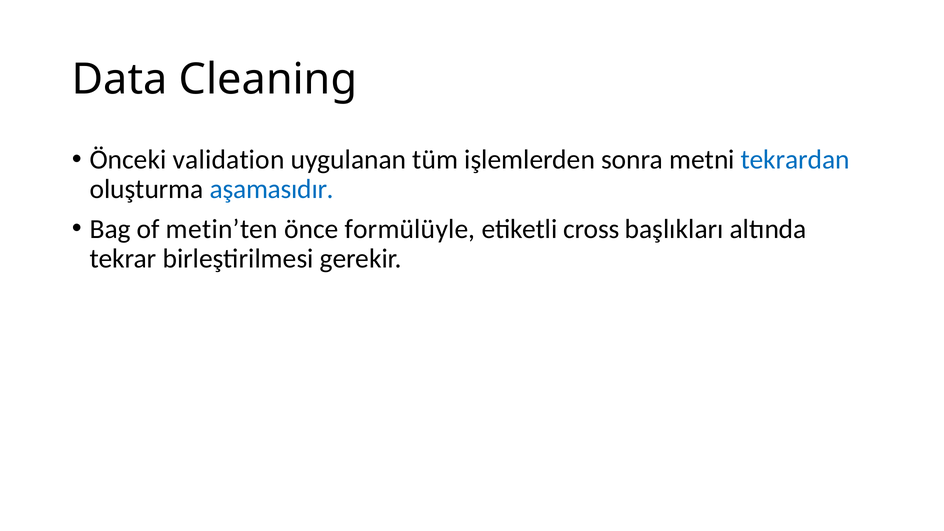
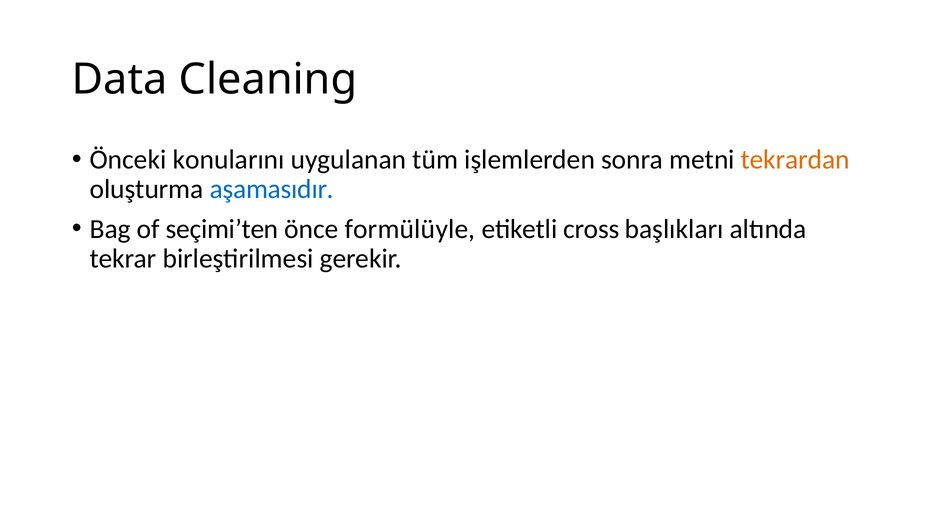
validation: validation -> konularını (229, 160)
tekrardan colour: blue -> orange (795, 160)
metin’ten: metin’ten -> seçimi’ten (222, 229)
